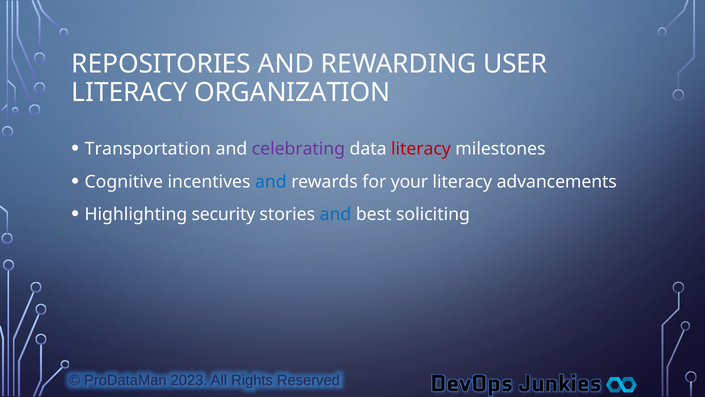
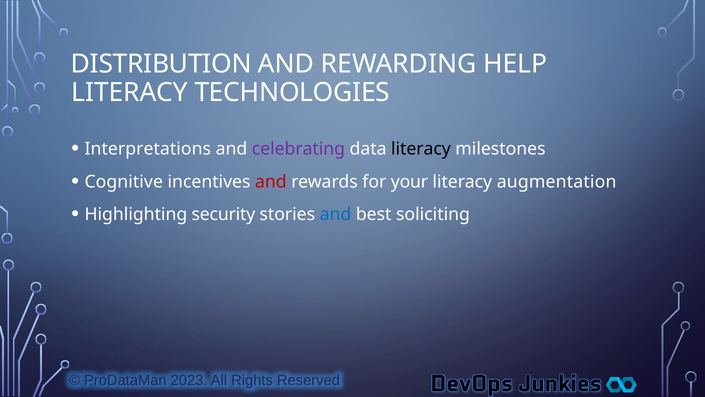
REPOSITORIES: REPOSITORIES -> DISTRIBUTION (161, 64)
USER: USER -> HELP (515, 64)
ORGANIZATION: ORGANIZATION -> TECHNOLOGIES (292, 93)
Transportation: Transportation -> Interpretations (148, 149)
literacy colour: red -> black (421, 149)
and colour: blue -> red (271, 181)
advancements: advancements -> augmentation (557, 181)
